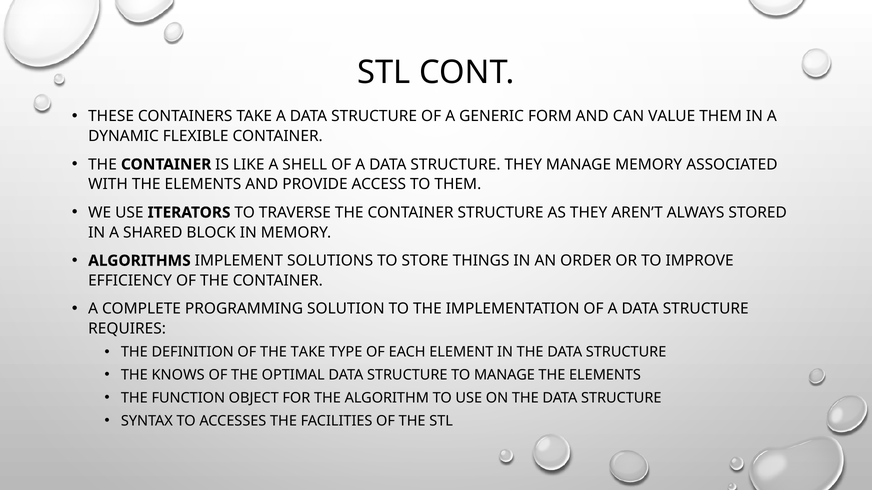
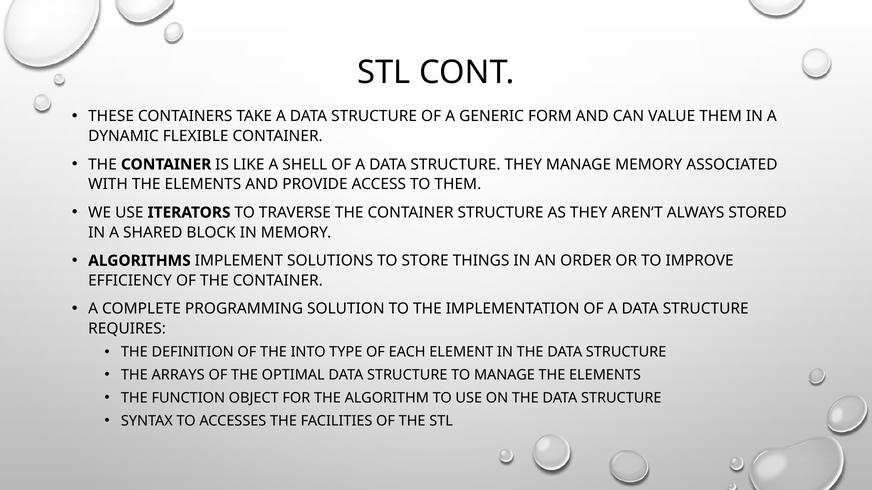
THE TAKE: TAKE -> INTO (308, 352)
KNOWS: KNOWS -> ARRAYS (178, 375)
